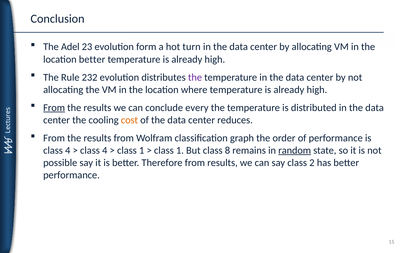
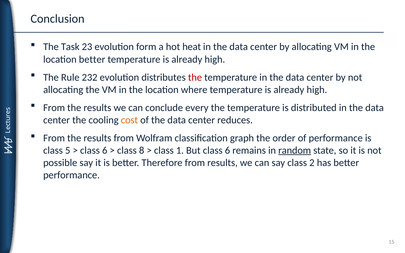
Adel: Adel -> Task (70, 47)
turn: turn -> heat (192, 47)
the colour: purple -> red (195, 77)
From underline: present -> none (54, 108)
4: 4 -> 5 (68, 150)
4: 4 -> 6 (105, 150)
1: 1 -> 8 (142, 150)
But class 8: 8 -> 6 (227, 150)
